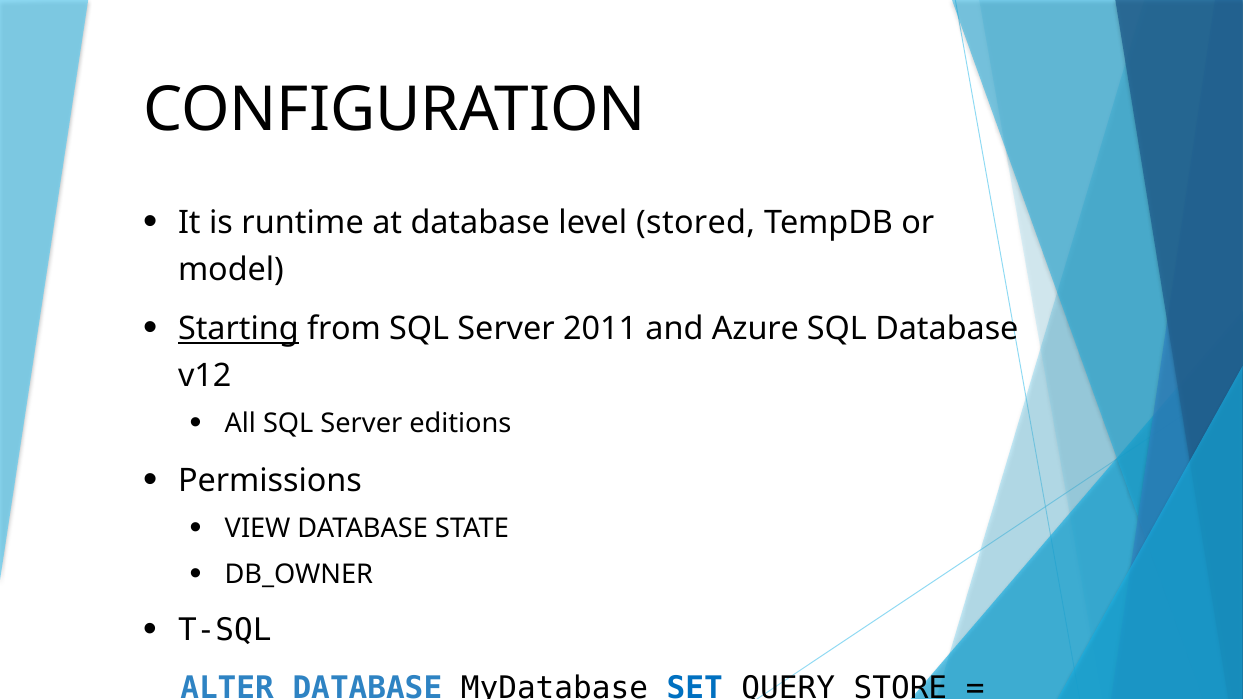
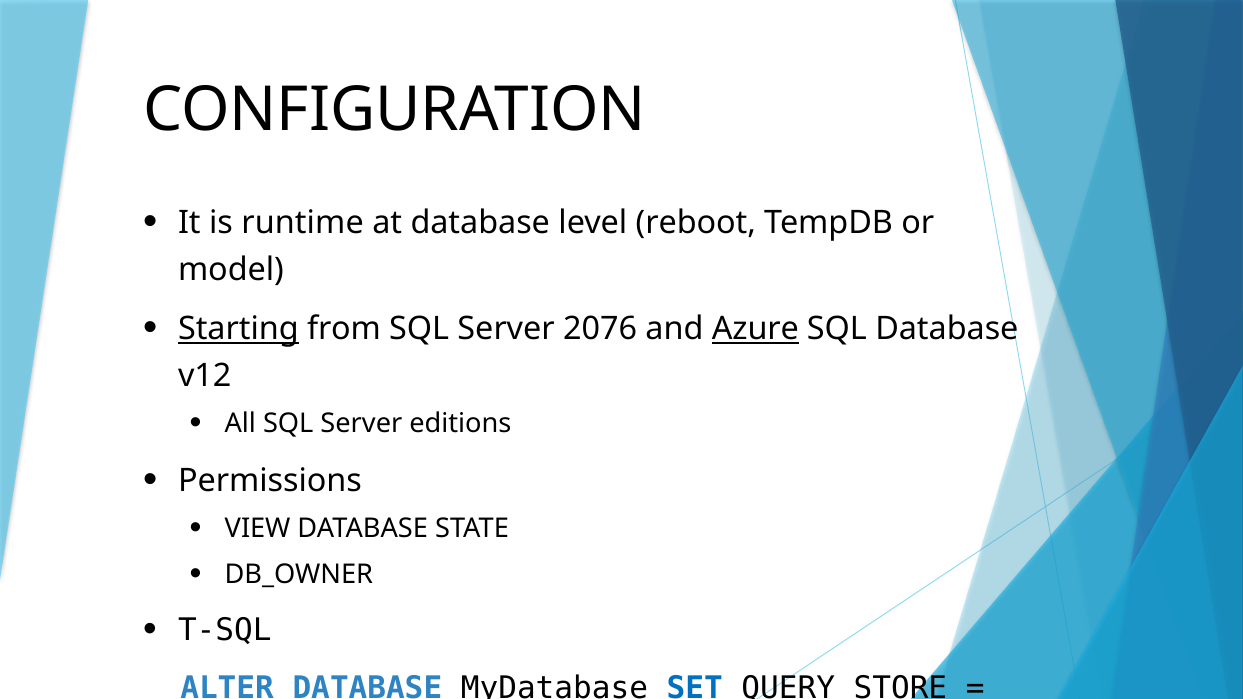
stored: stored -> reboot (696, 223)
2011: 2011 -> 2076 (600, 329)
Azure underline: none -> present (755, 329)
